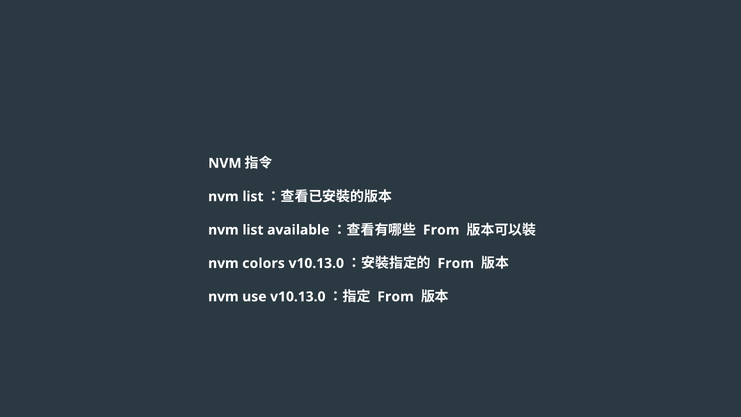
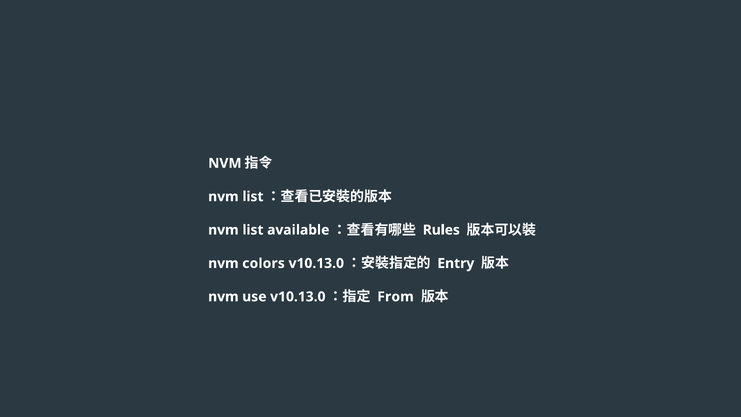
From: From -> Rules (441, 230)
From: From -> Entry (456, 263)
